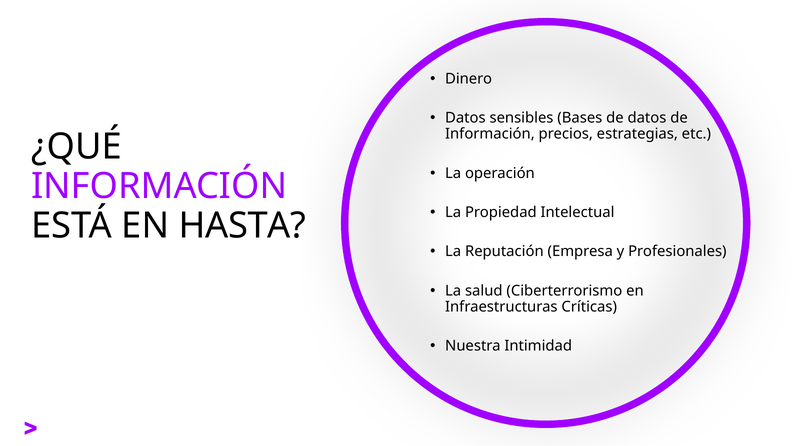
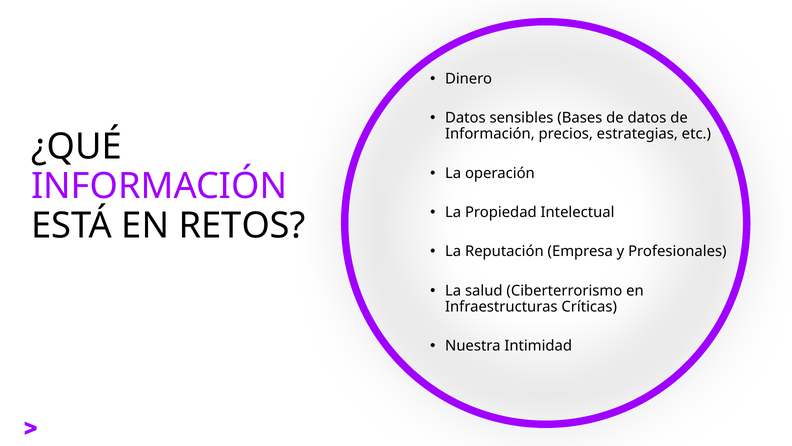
HASTA: HASTA -> RETOS (242, 225)
